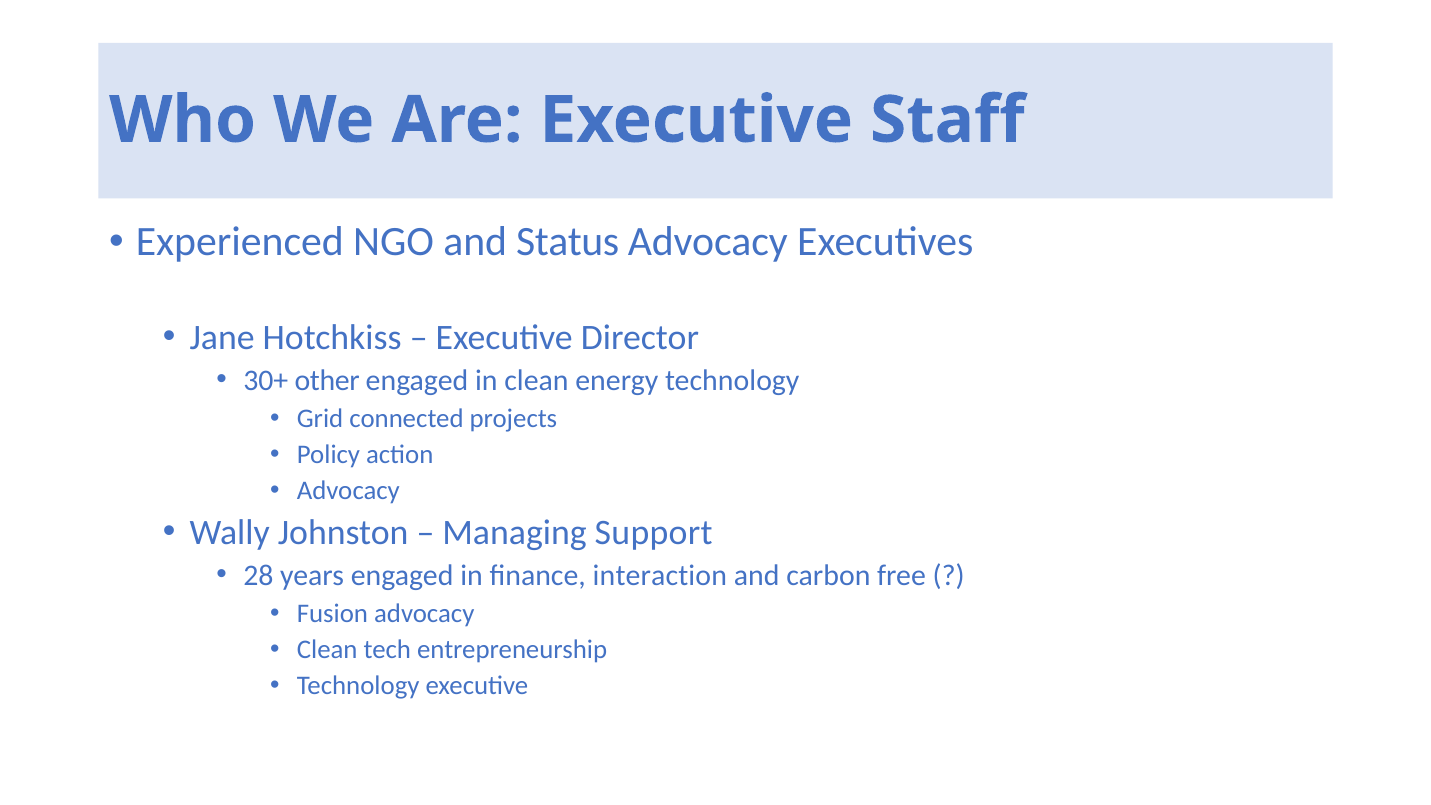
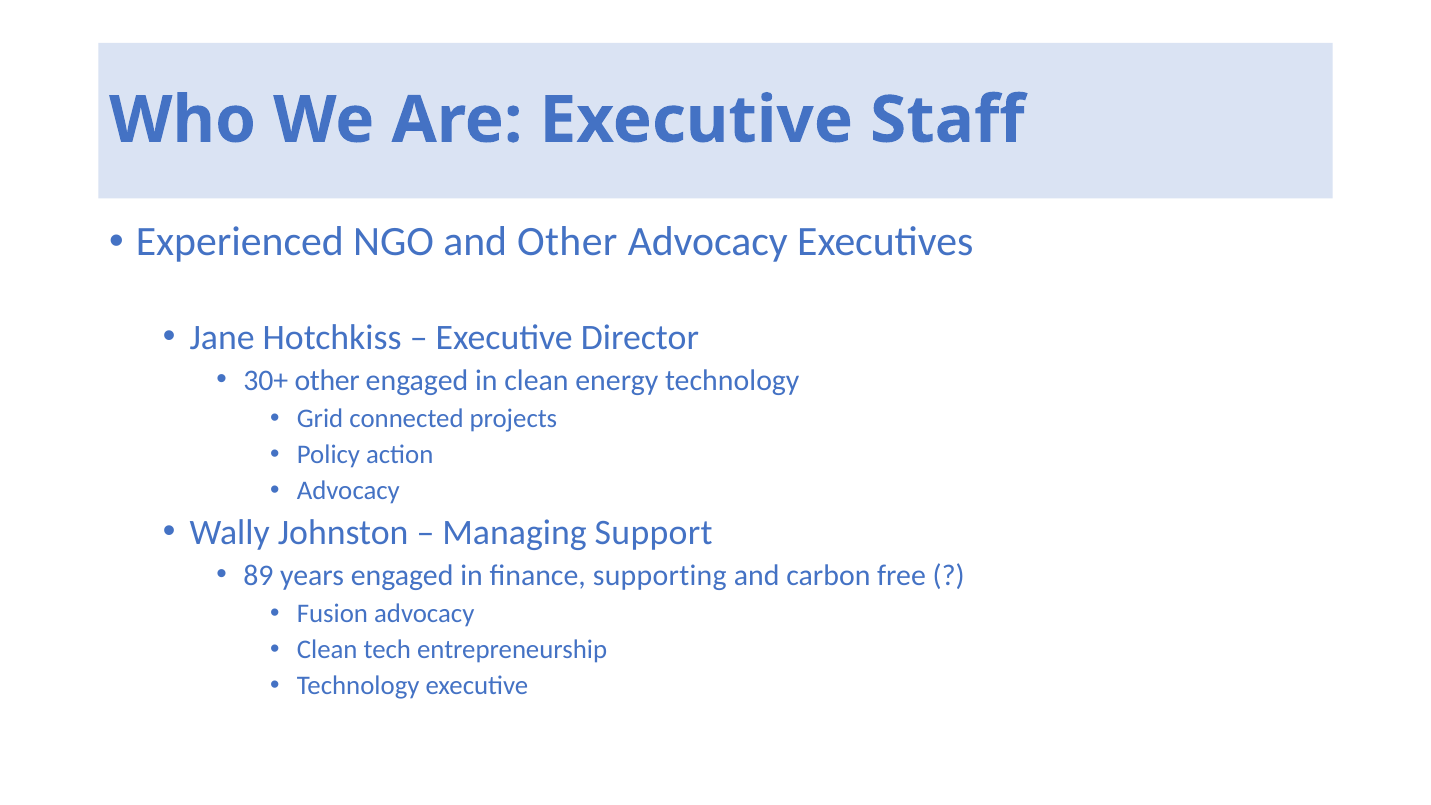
and Status: Status -> Other (567, 242)
28: 28 -> 89 (258, 575)
interaction: interaction -> supporting (660, 575)
